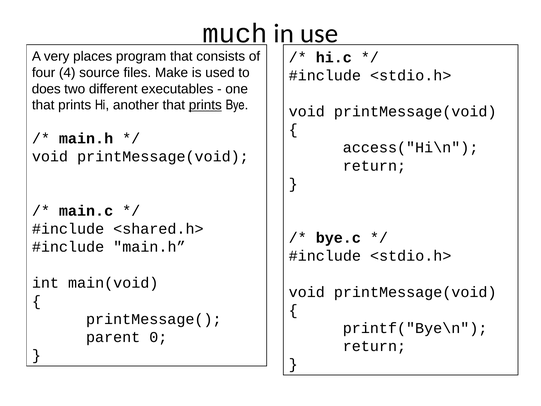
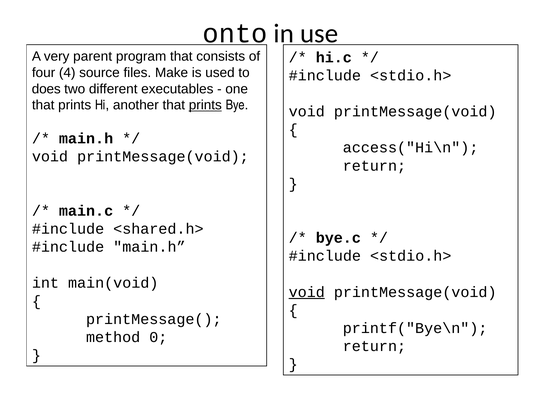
much: much -> onto (235, 33)
places: places -> parent (93, 56)
void underline: none -> present (307, 292)
parent: parent -> method (113, 337)
